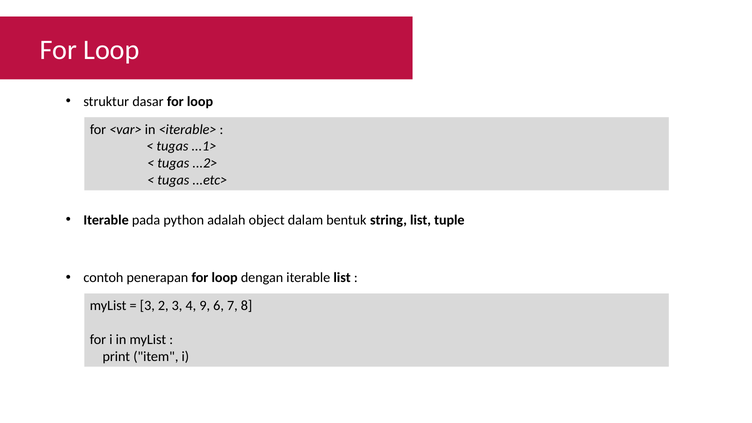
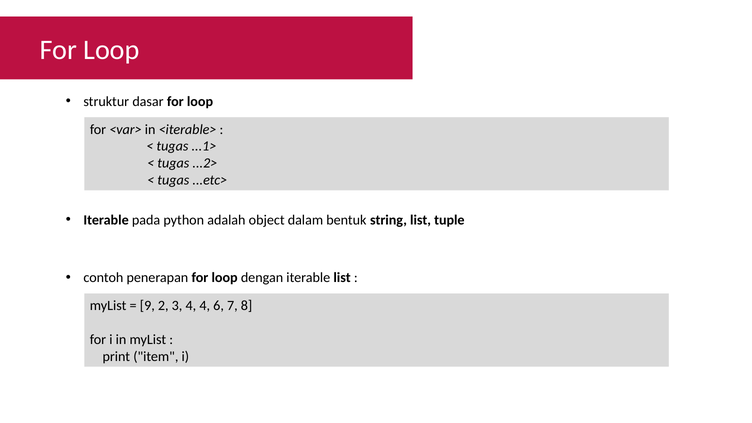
3: 3 -> 9 (147, 306)
4 9: 9 -> 4 (205, 306)
